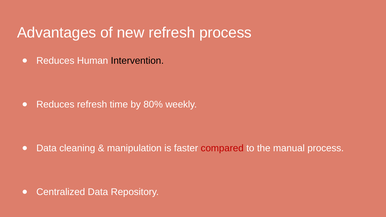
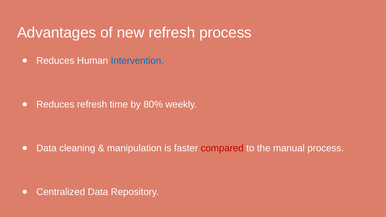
Intervention colour: black -> blue (137, 61)
